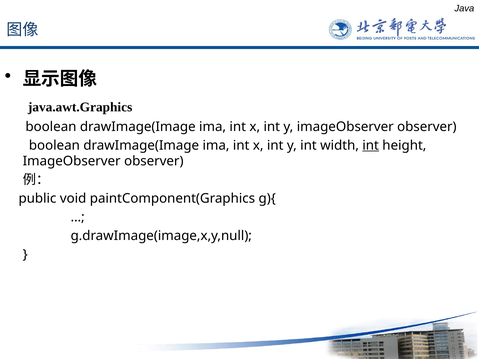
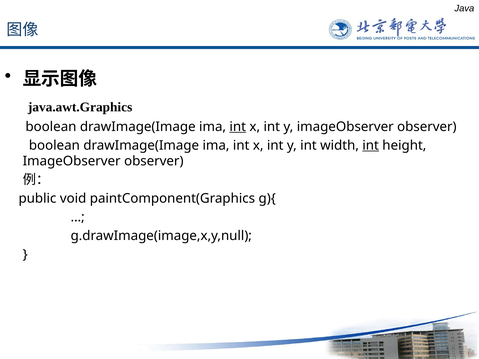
int underline: none -> present (238, 127)
